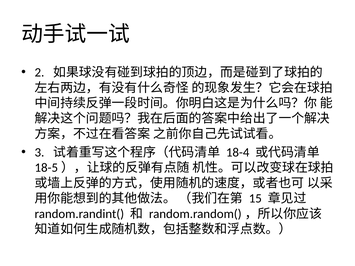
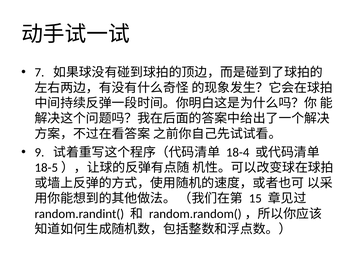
2: 2 -> 7 (39, 72)
3: 3 -> 9 (39, 153)
